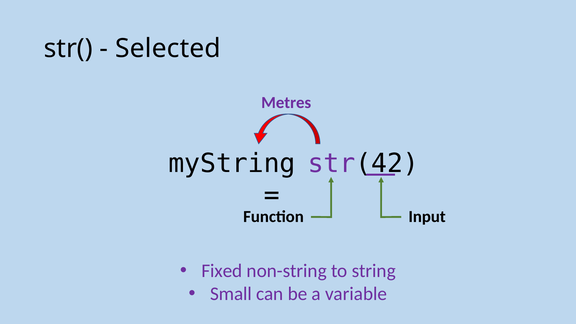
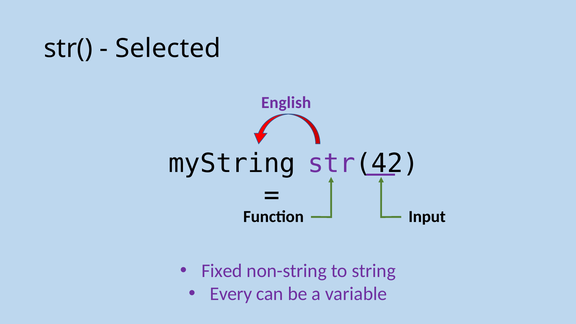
Metres: Metres -> English (286, 103)
Small: Small -> Every (231, 294)
